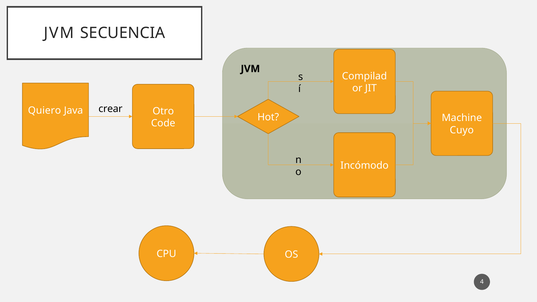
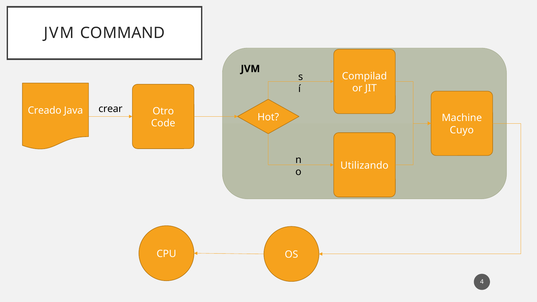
SECUENCIA: SECUENCIA -> COMMAND (123, 33)
Quiero: Quiero -> Creado (45, 111)
Incómodo: Incómodo -> Utilizando (364, 166)
